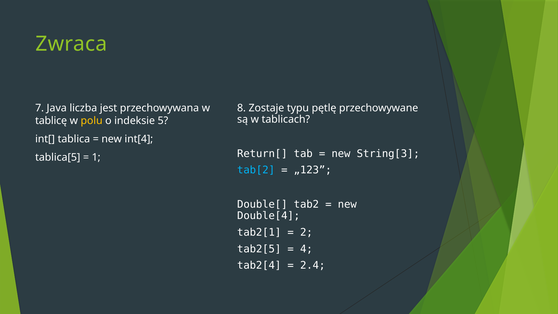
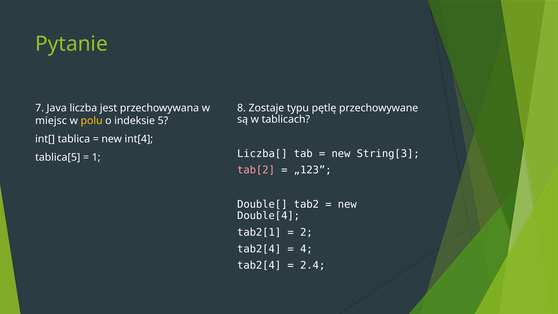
Zwraca: Zwraca -> Pytanie (72, 44)
tablicę: tablicę -> miejsc (51, 121)
Return[: Return[ -> Liczba[ (262, 154)
tab[2 colour: light blue -> pink (256, 170)
tab2[5: tab2[5 -> tab2[4 (259, 249)
